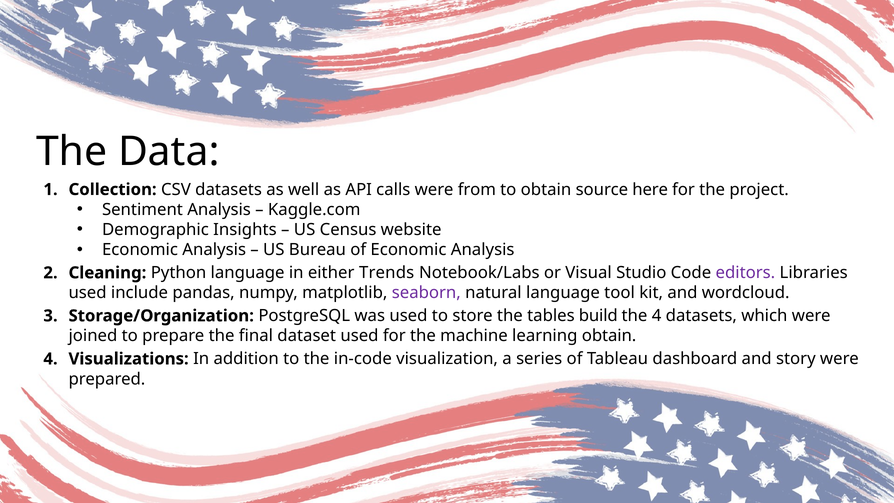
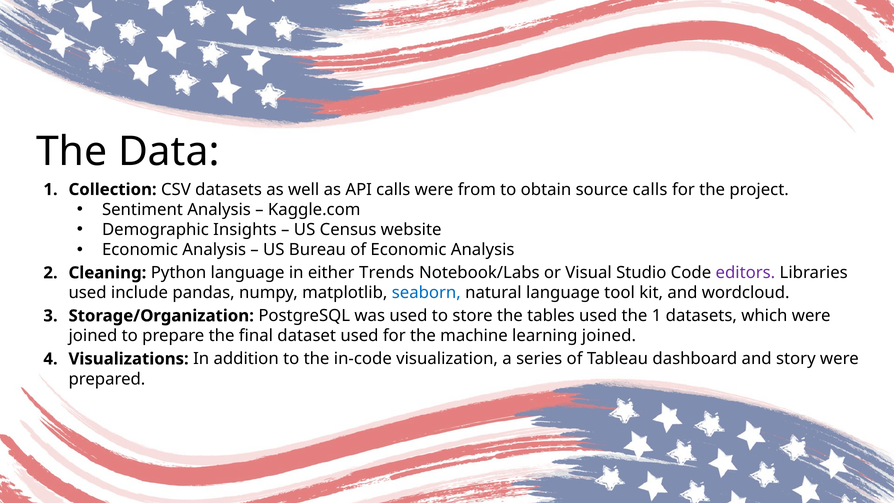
source here: here -> calls (650, 189)
seaborn colour: purple -> blue (426, 293)
tables build: build -> used (598, 316)
the 4: 4 -> 1 (657, 316)
learning obtain: obtain -> joined (609, 336)
